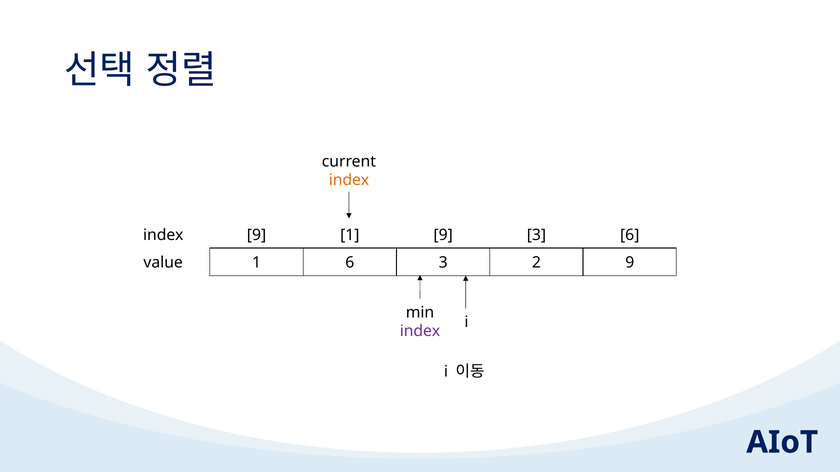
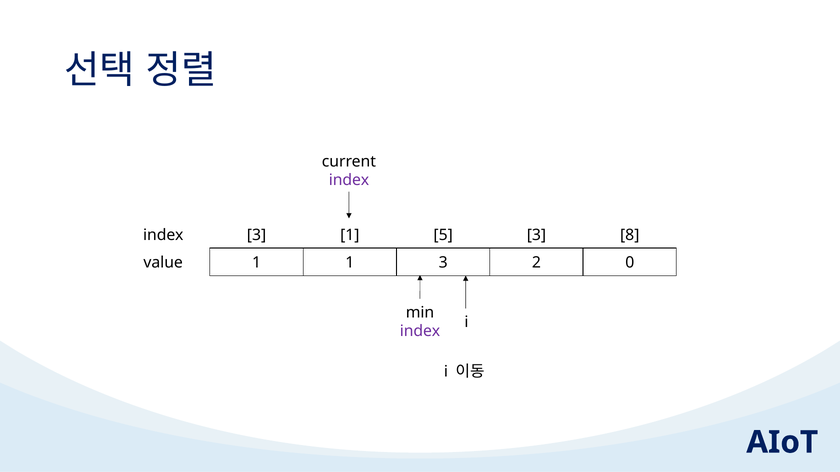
index colour: orange -> purple (349, 180)
index 9: 9 -> 3 (257, 235)
1 9: 9 -> 5 (443, 235)
3 6: 6 -> 8 (630, 235)
1 6: 6 -> 1 (350, 263)
2 9: 9 -> 0 (630, 263)
